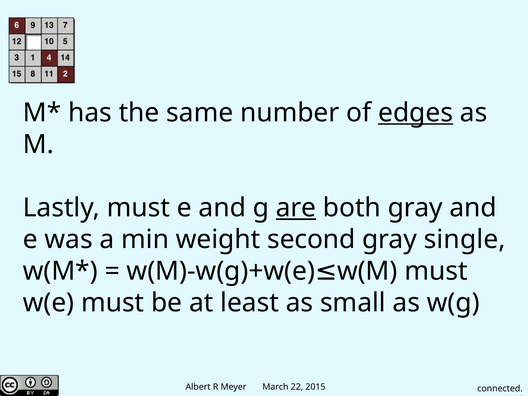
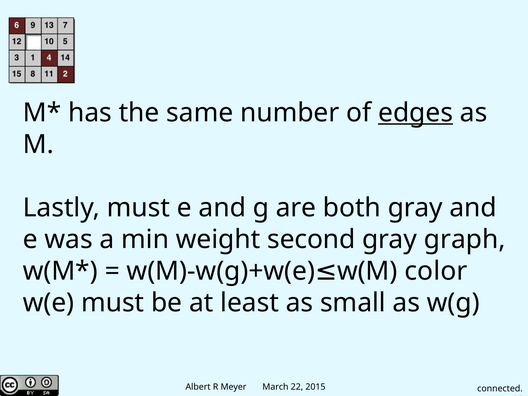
are underline: present -> none (296, 208)
single: single -> graph (465, 239)
w(M must: must -> color (436, 271)
